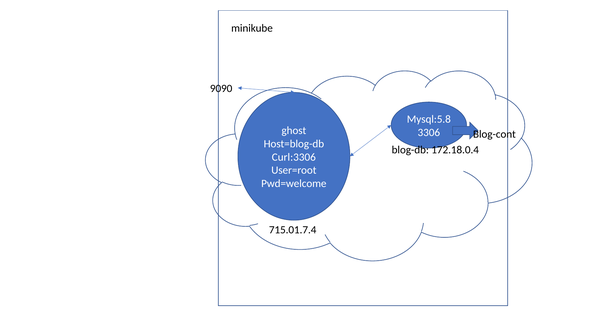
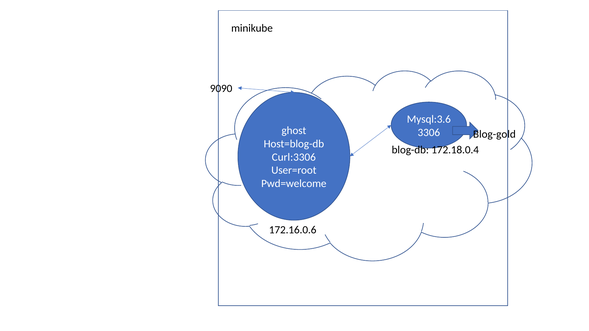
Mysql:5.8: Mysql:5.8 -> Mysql:3.6 (429, 119)
Blog-cont: Blog-cont -> Blog-gold (494, 134)
715.01.7.4: 715.01.7.4 -> 172.16.0.6 (293, 230)
